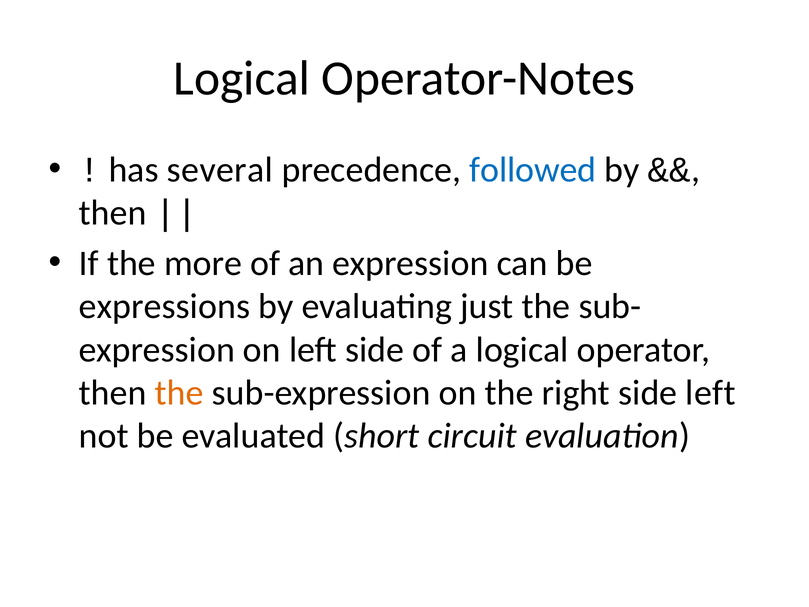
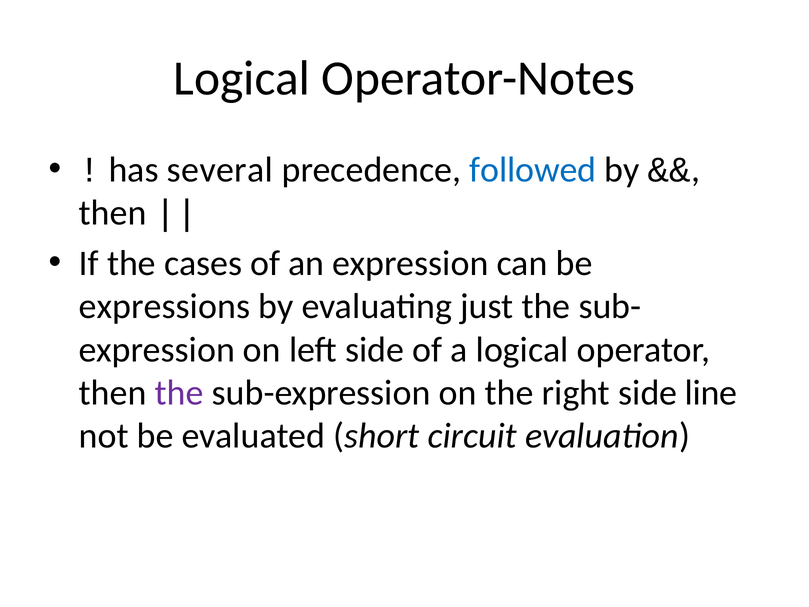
more: more -> cases (203, 263)
the colour: orange -> purple (179, 393)
side left: left -> line (711, 393)
